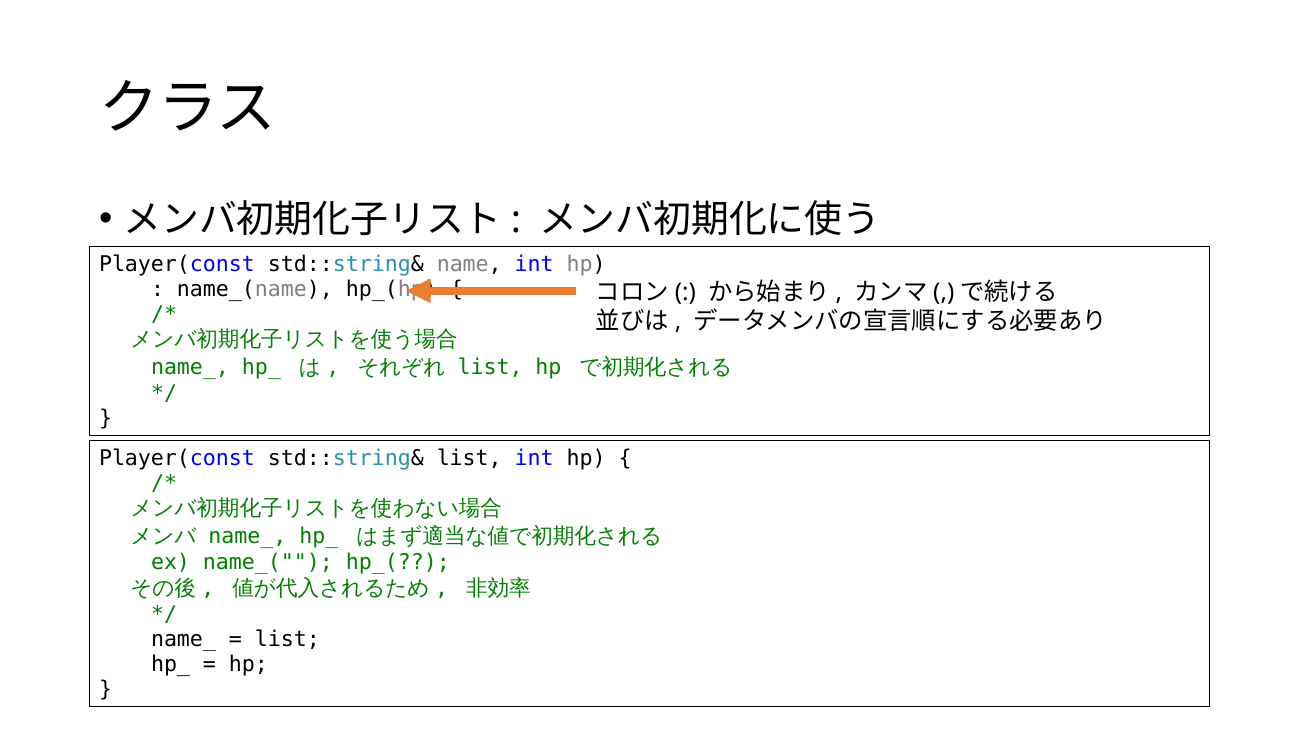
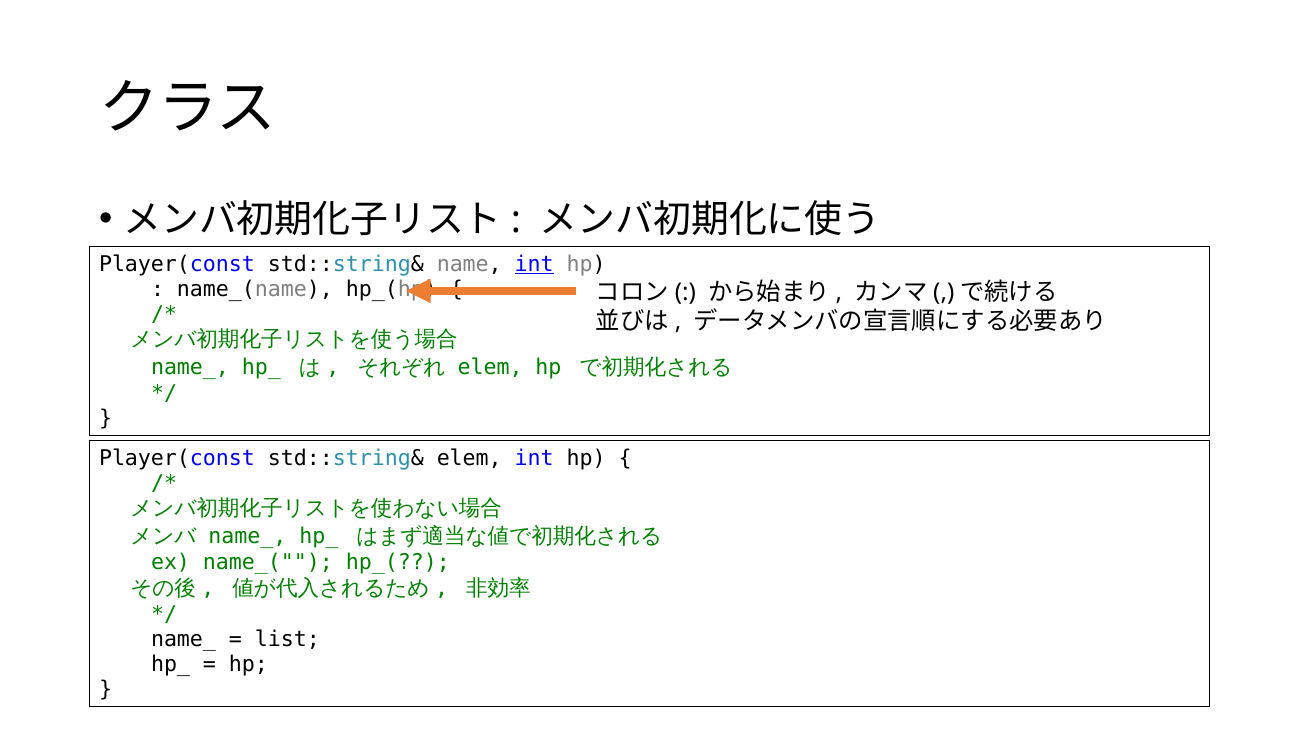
int underline: none -> present (534, 264)
list: list -> elem (490, 367)
std::string& list: list -> elem (469, 458)
